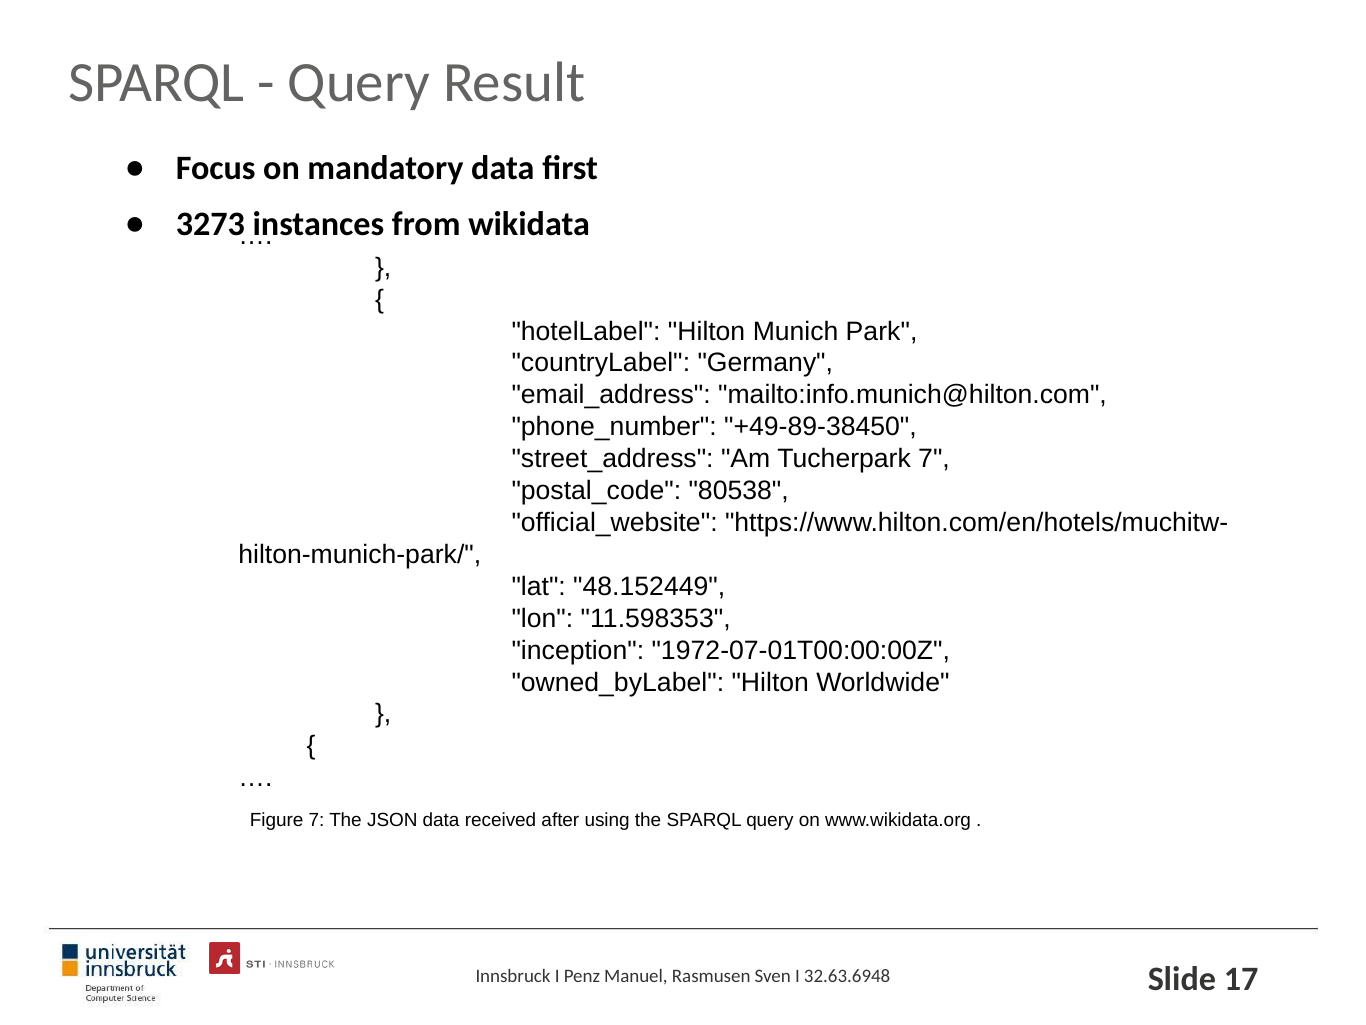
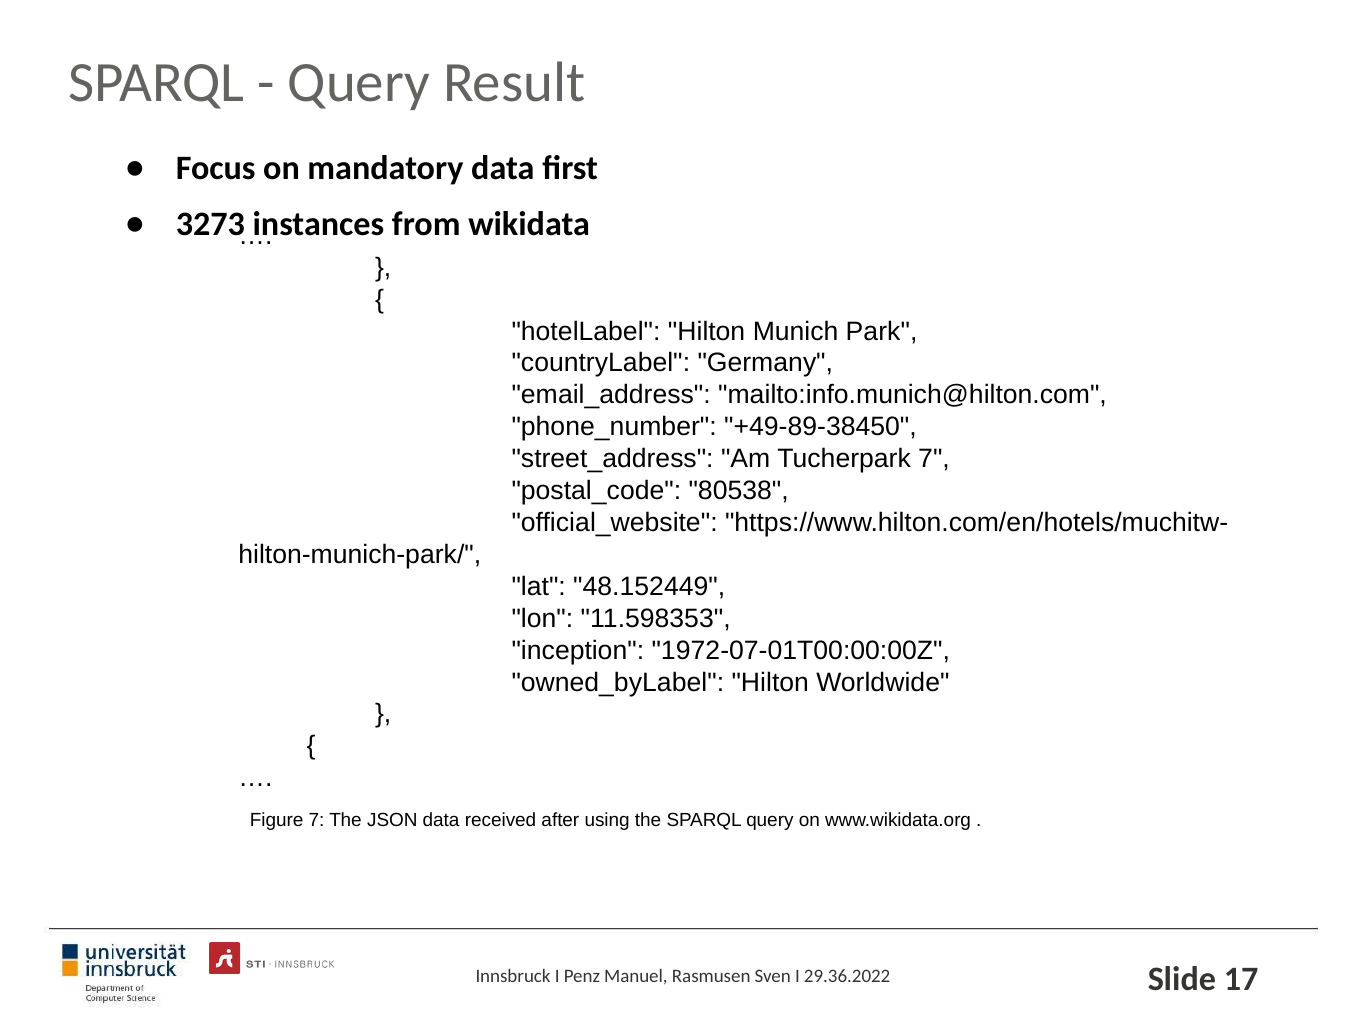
32.63.6948: 32.63.6948 -> 29.36.2022 (847, 976)
